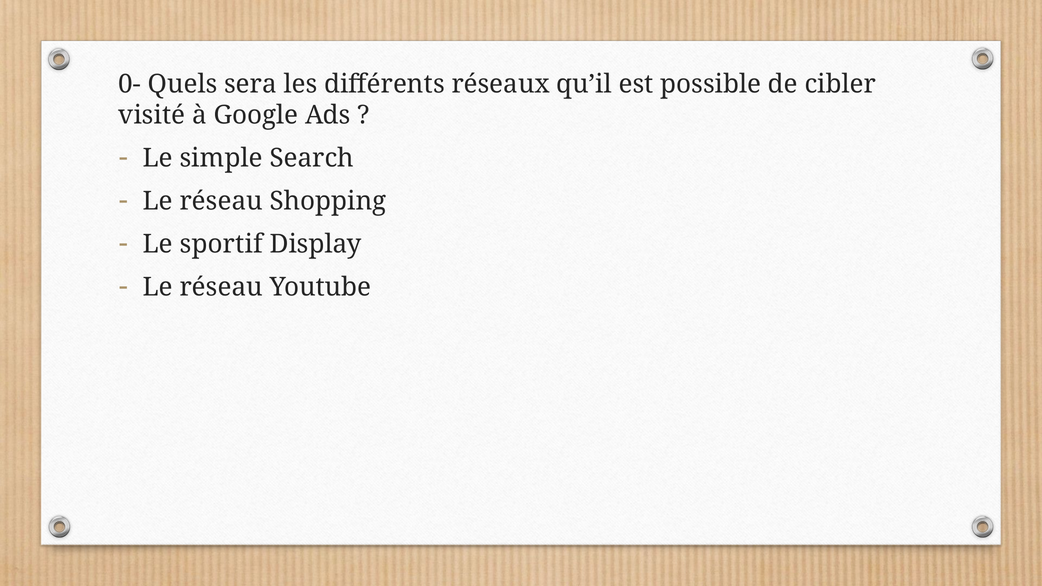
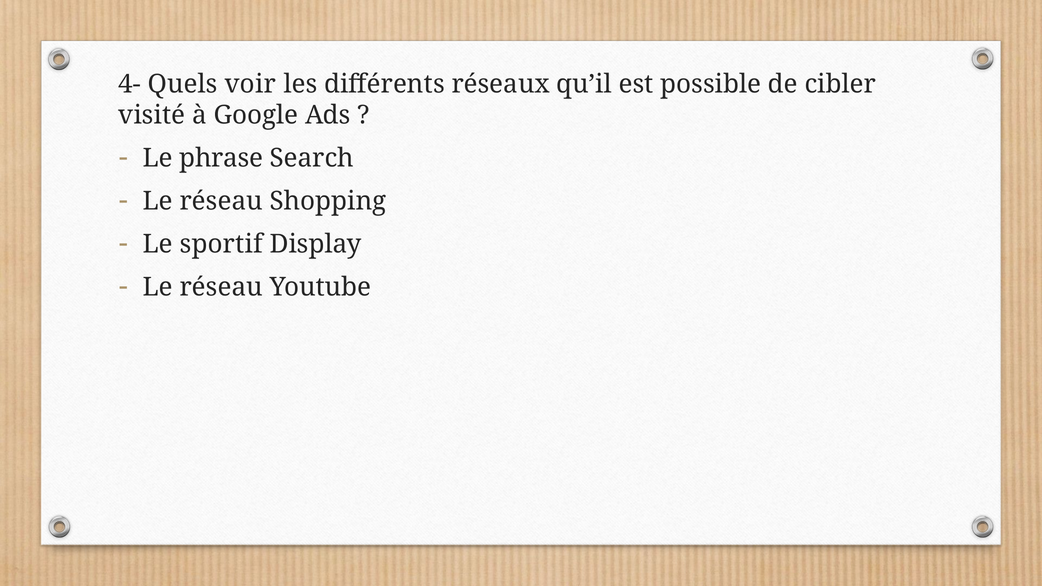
0-: 0- -> 4- (130, 84)
sera: sera -> voir (250, 84)
simple: simple -> phrase (221, 158)
